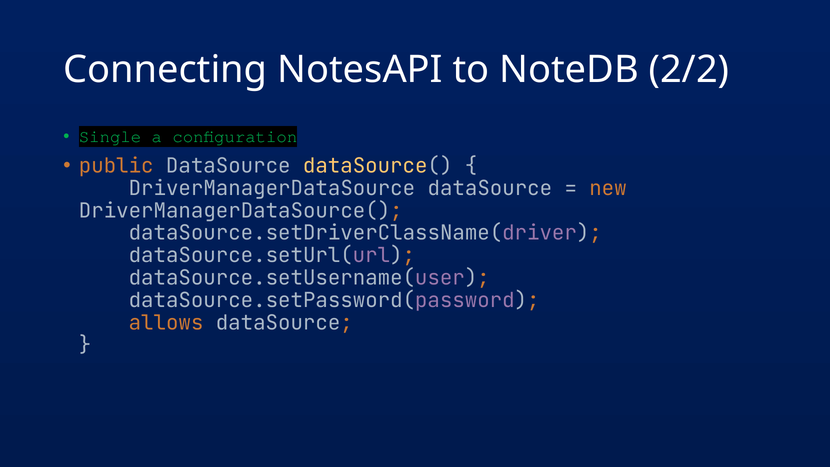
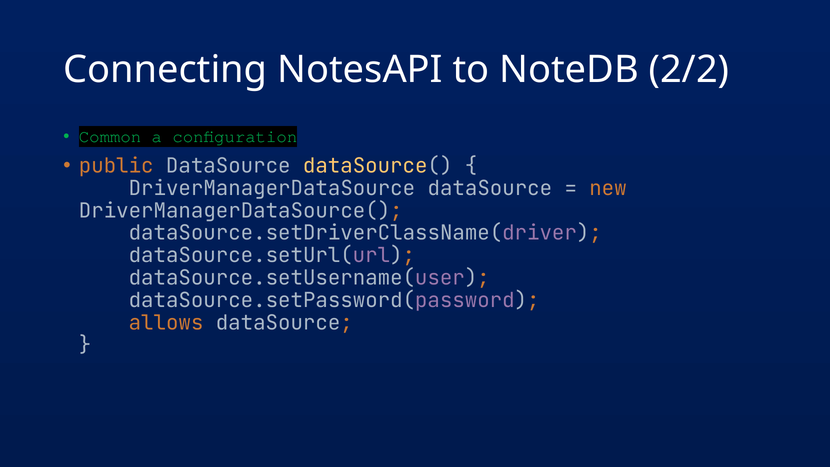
Single: Single -> Common (110, 137)
